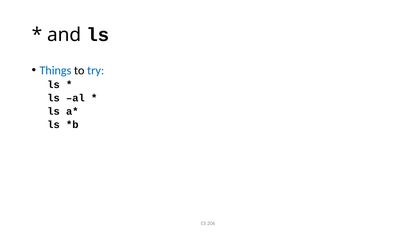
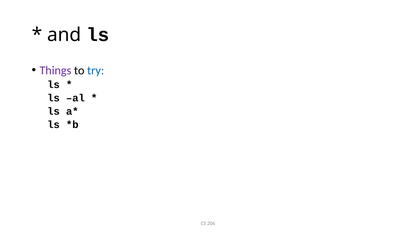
Things colour: blue -> purple (55, 70)
